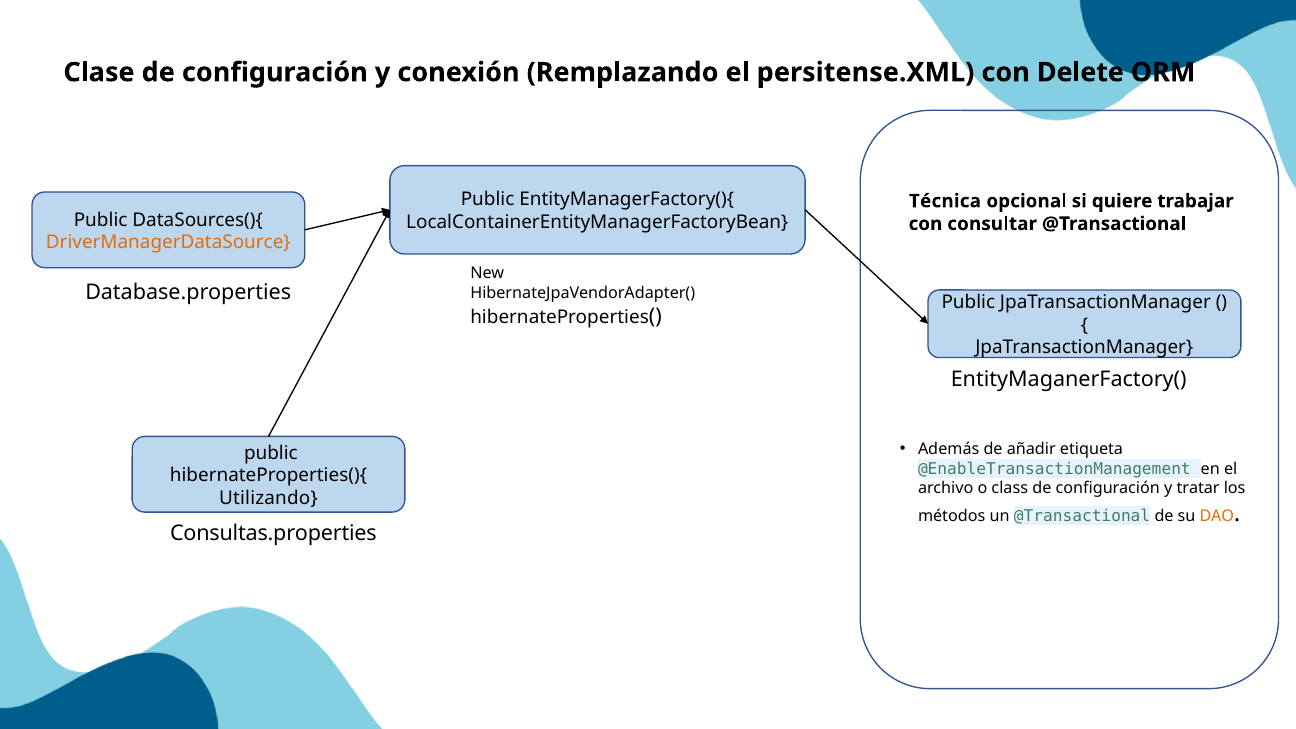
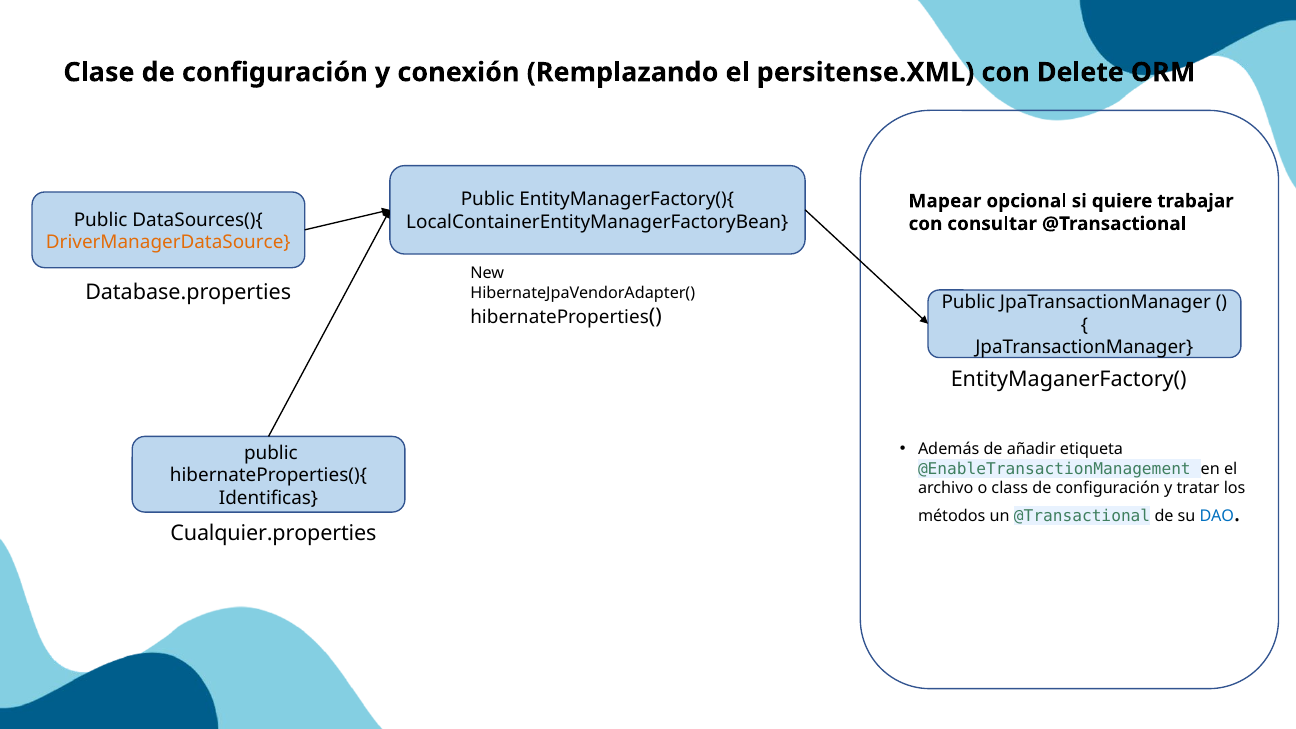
Técnica: Técnica -> Mapear (945, 201)
Utilizando: Utilizando -> Identificas (269, 498)
DAO colour: orange -> blue (1217, 516)
Consultas.properties: Consultas.properties -> Cualquier.properties (273, 533)
